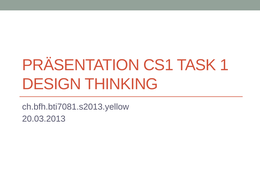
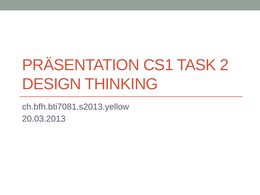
1: 1 -> 2 (224, 65)
